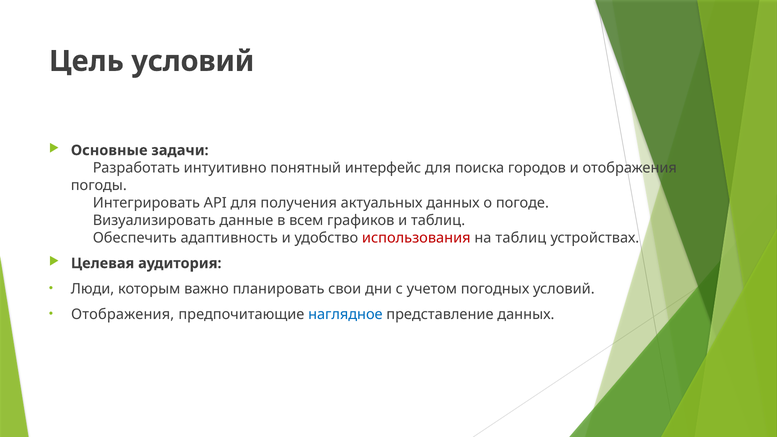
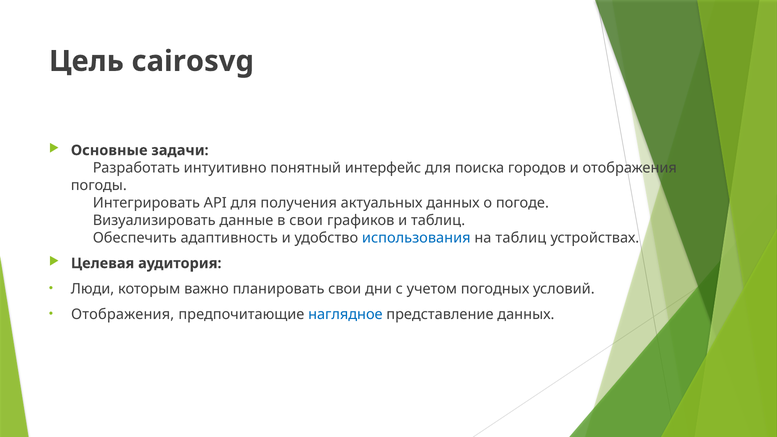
Цель условий: условий -> cairosvg (193, 61)
в всем: всем -> свои (306, 220)
использования colour: red -> blue (416, 238)
